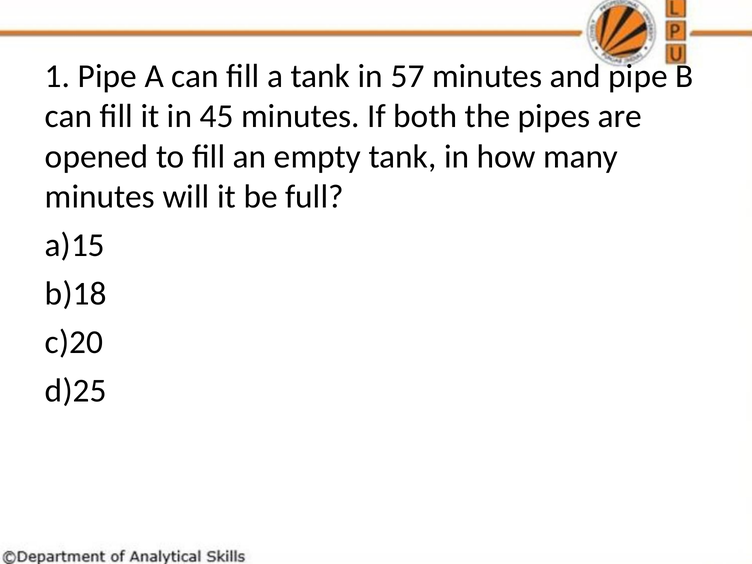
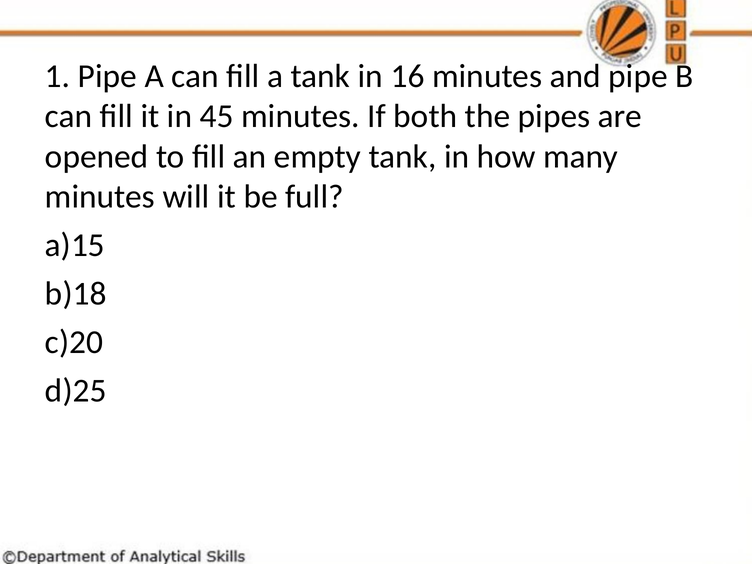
57: 57 -> 16 (408, 76)
